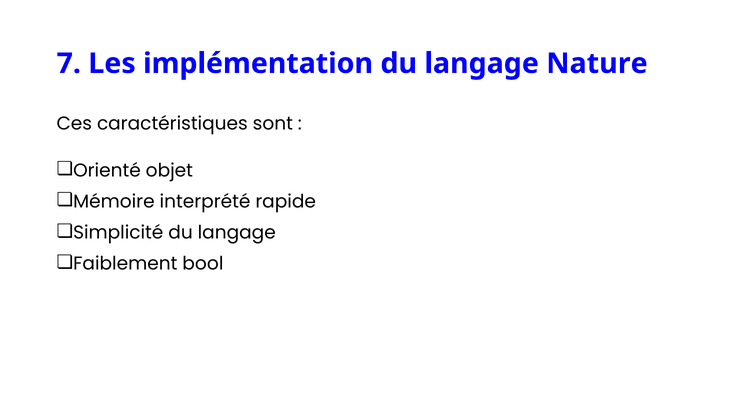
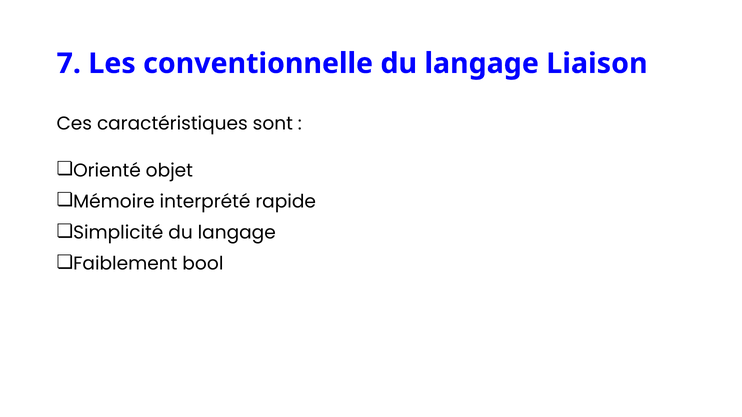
implémentation: implémentation -> conventionnelle (258, 64)
Nature: Nature -> Liaison (597, 64)
